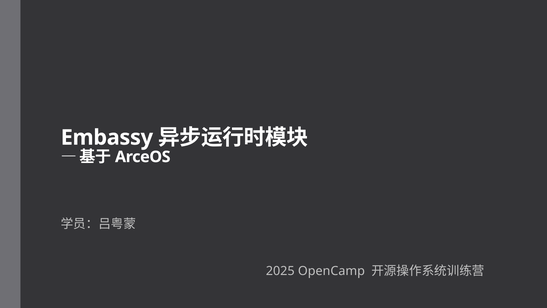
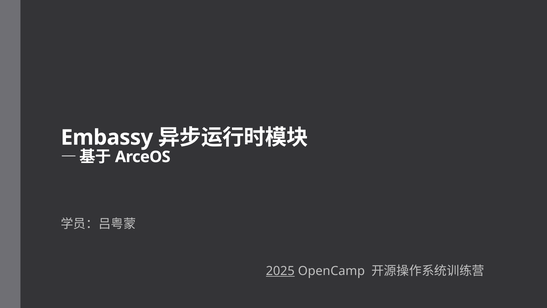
2025 underline: none -> present (280, 271)
